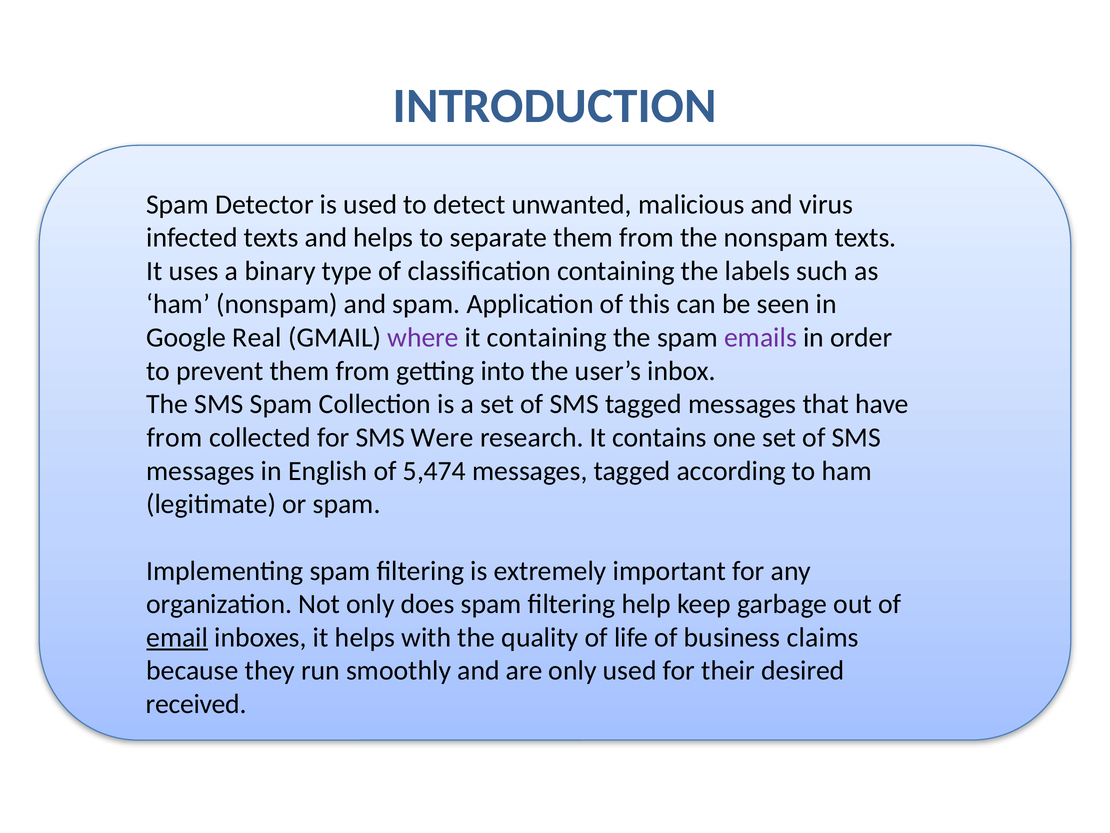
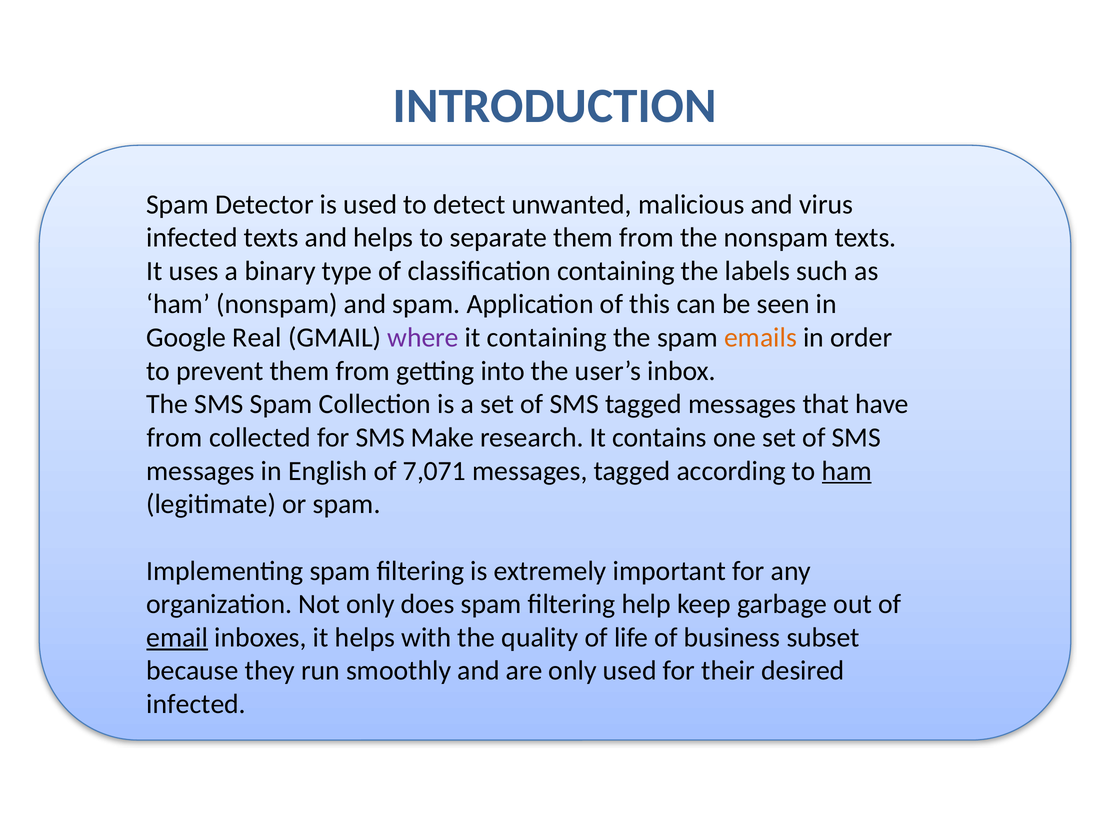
emails colour: purple -> orange (760, 337)
Were: Were -> Make (442, 437)
5,474: 5,474 -> 7,071 (435, 471)
ham underline: none -> present (847, 471)
claims: claims -> subset (823, 637)
received: received -> infected (196, 704)
